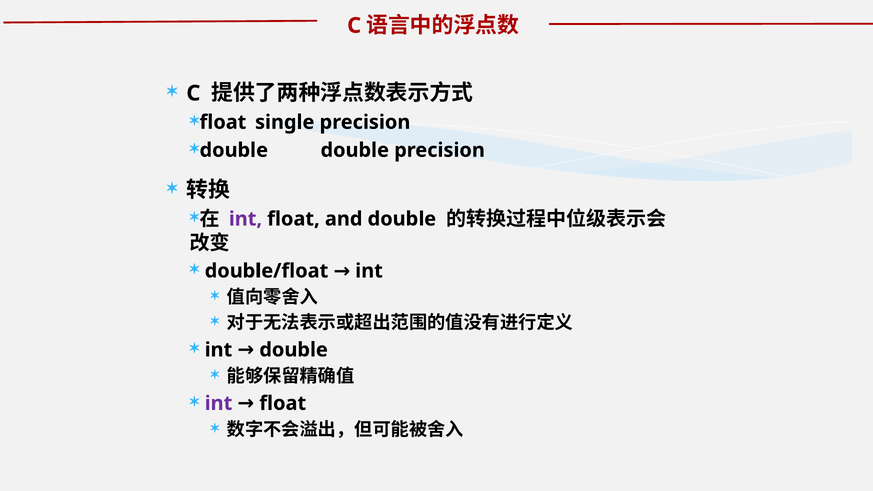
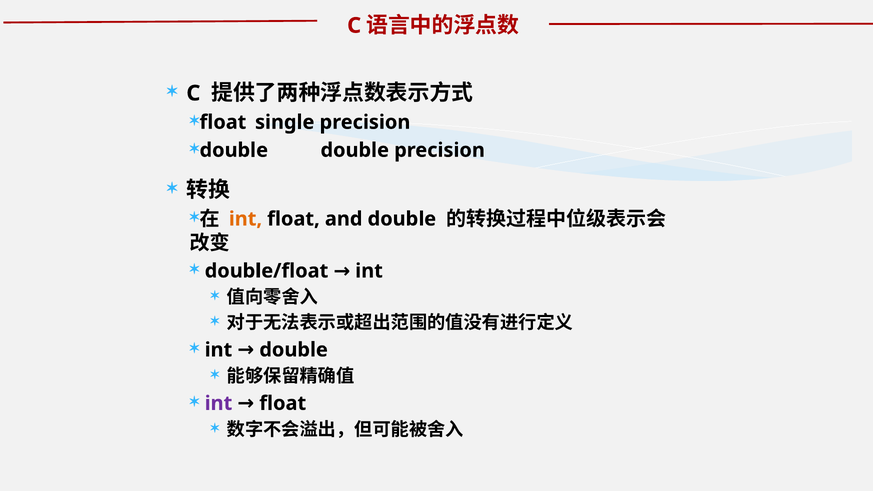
int colour: purple -> orange (245, 219)
